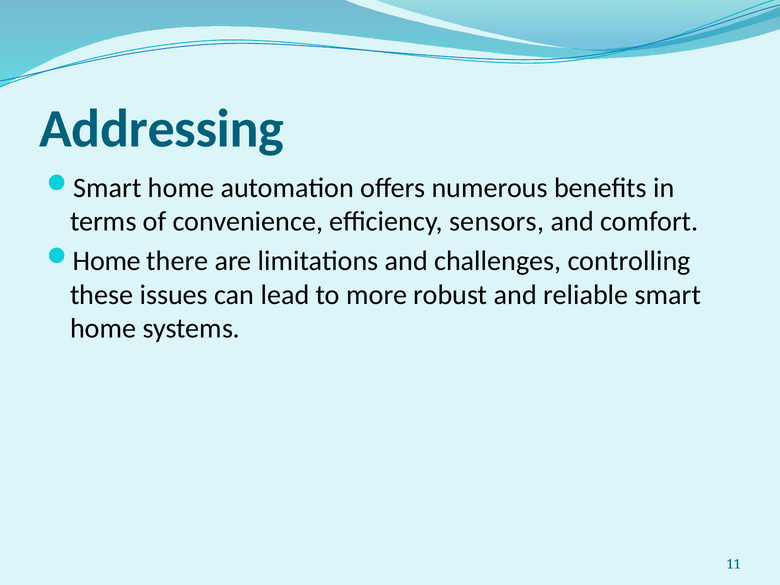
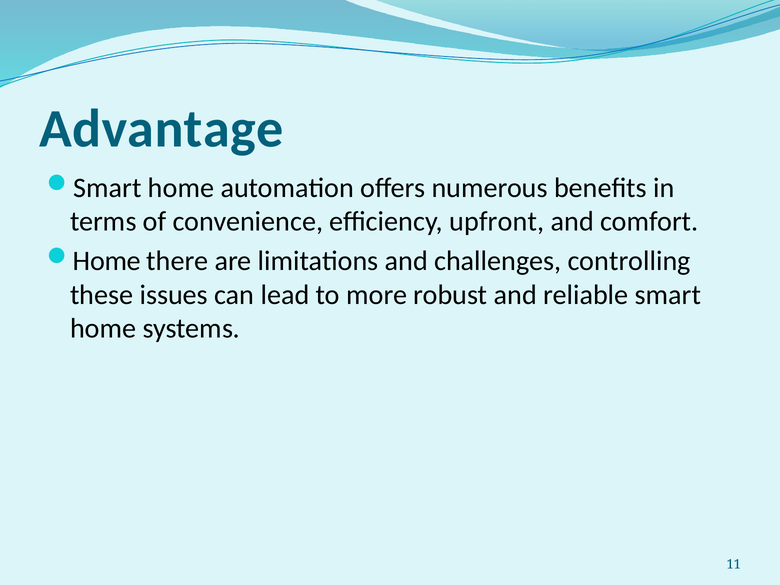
Addressing: Addressing -> Advantage (161, 129)
sensors: sensors -> upfront (497, 222)
